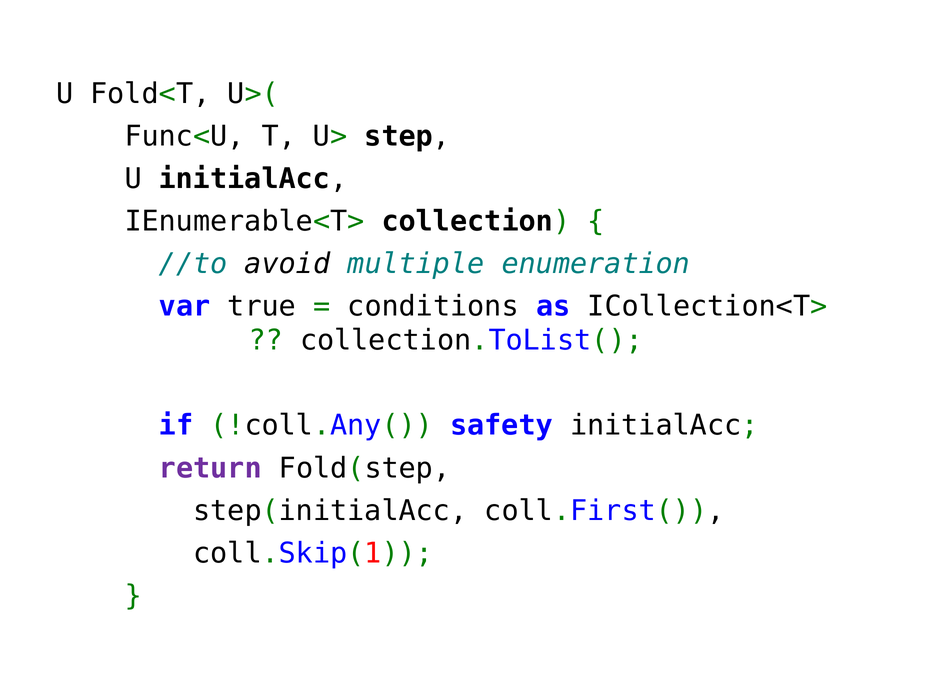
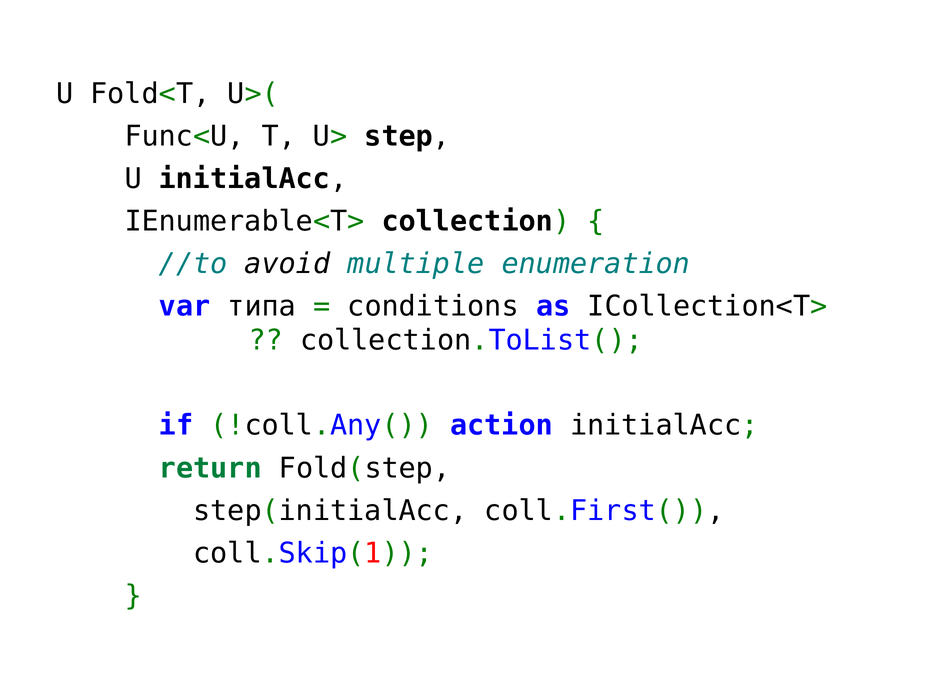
true: true -> типа (262, 307)
safety: safety -> action (501, 426)
return colour: purple -> green (210, 468)
